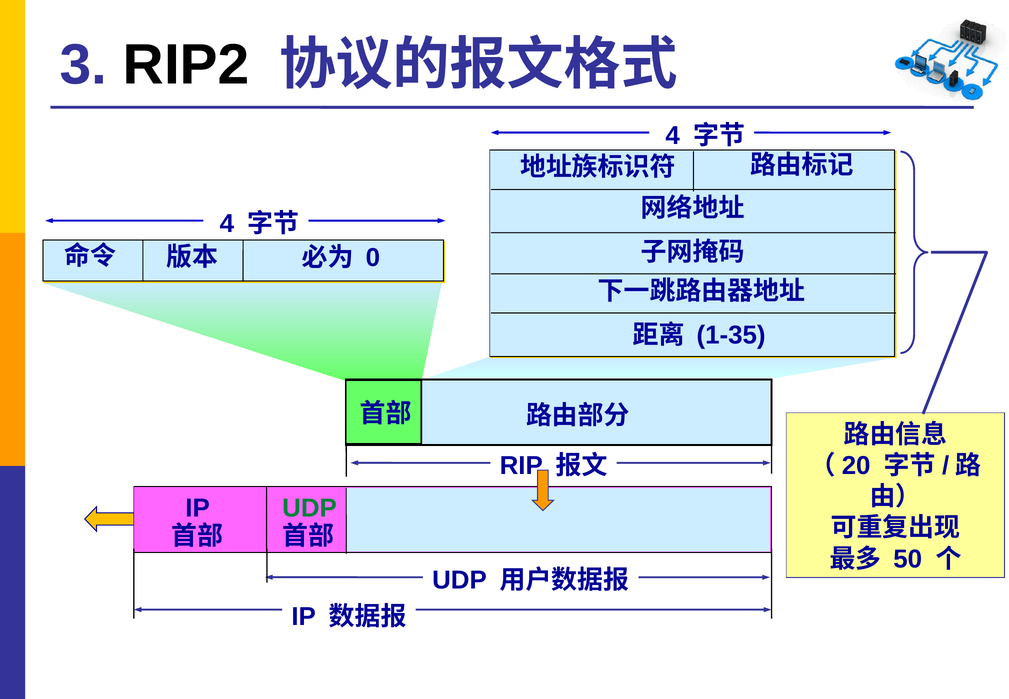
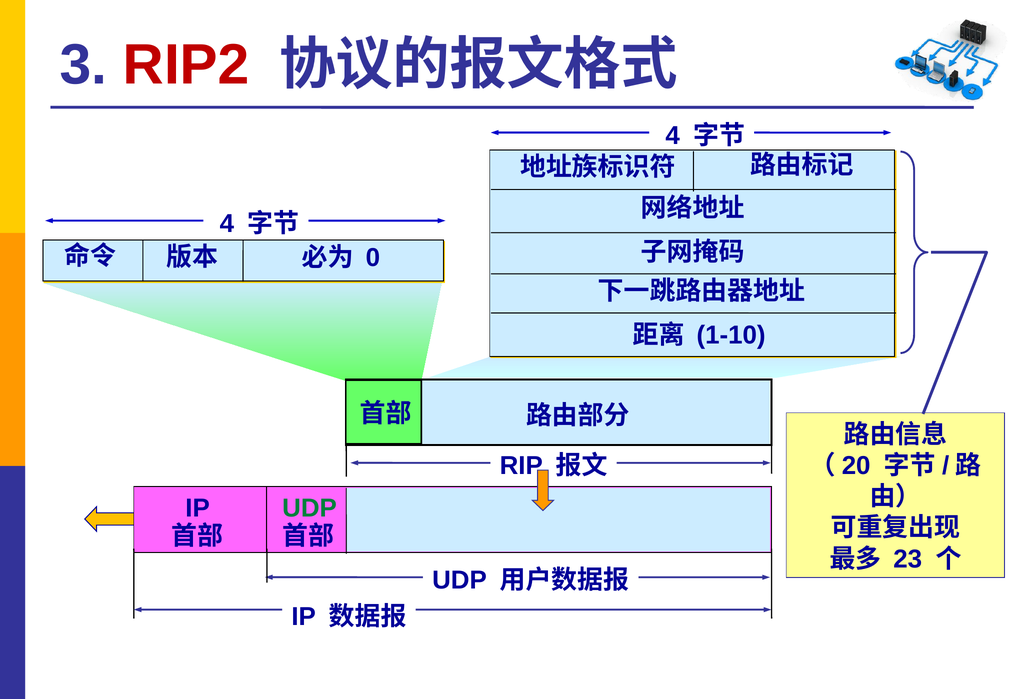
RIP2 colour: black -> red (186, 65)
1-35: 1-35 -> 1-10 (731, 335)
50: 50 -> 23 (908, 559)
